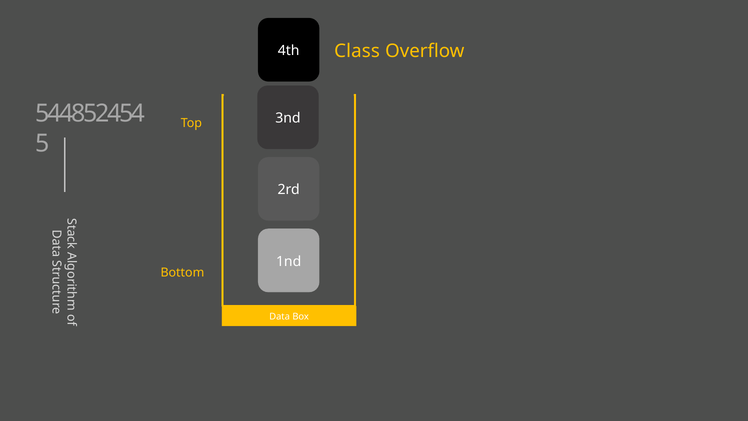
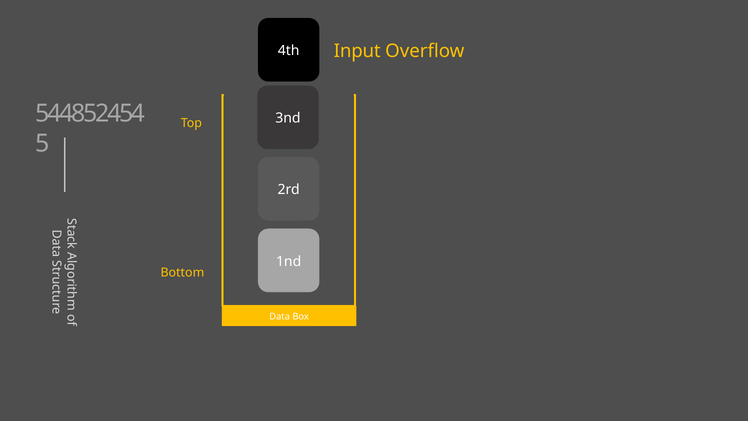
Class: Class -> Input (357, 51)
